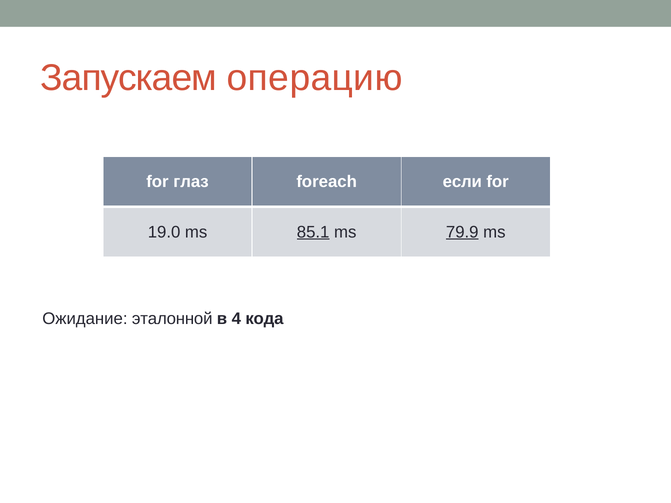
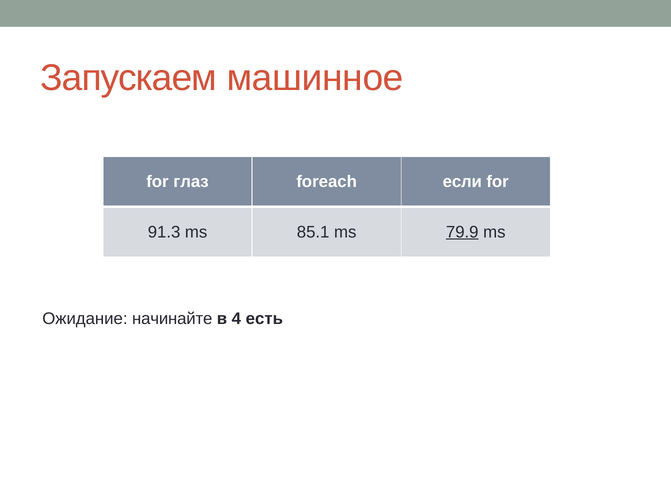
операцию: операцию -> машинное (315, 78)
19.0: 19.0 -> 91.3 (164, 232)
85.1 underline: present -> none (313, 232)
эталонной: эталонной -> начинайте (172, 319)
кода: кода -> есть (264, 319)
